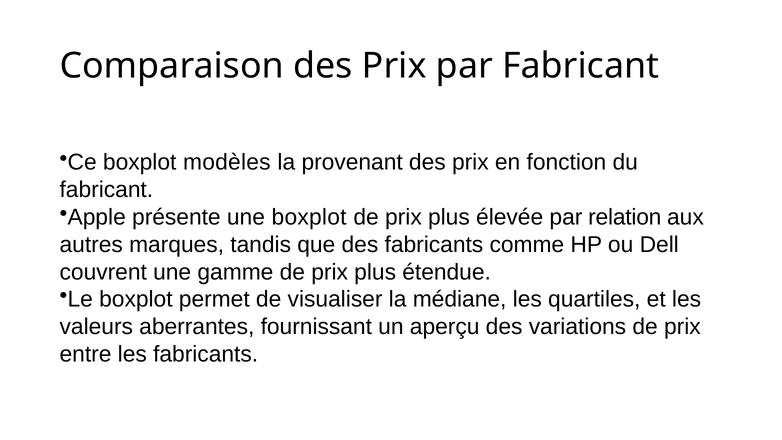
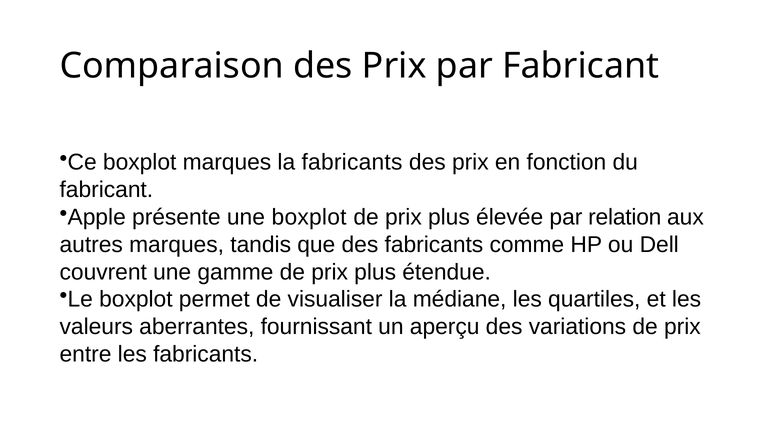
boxplot modèles: modèles -> marques (227, 162)
la provenant: provenant -> fabricants (352, 162)
